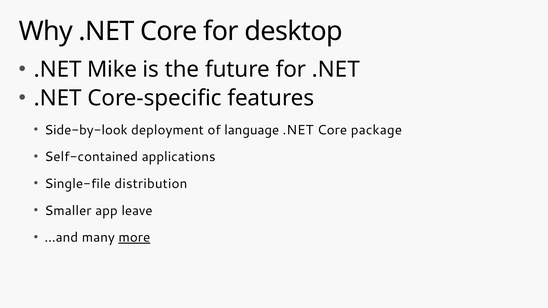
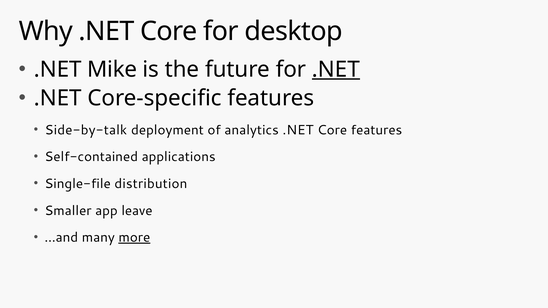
.NET underline: none -> present (336, 70)
Side-by-look: Side-by-look -> Side-by-talk (86, 130)
language: language -> analytics (252, 130)
Core package: package -> features (377, 130)
